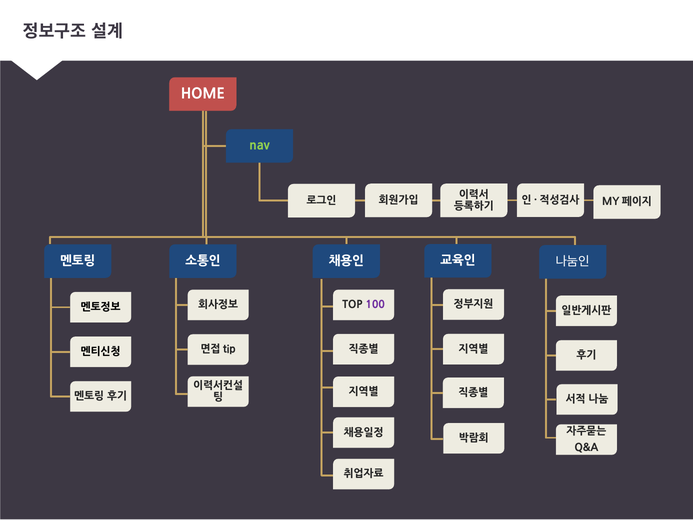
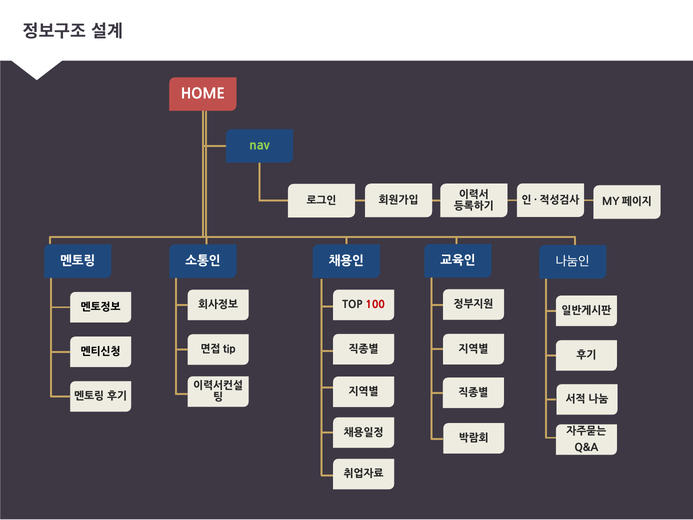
100 colour: purple -> red (375, 305)
